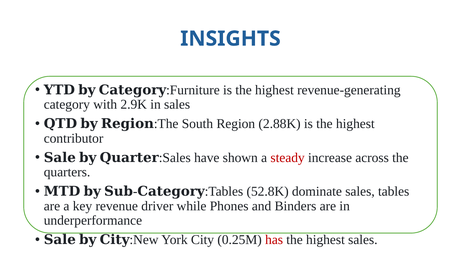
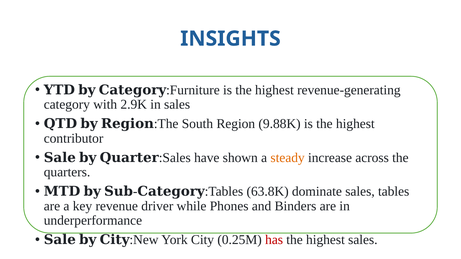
2.88K: 2.88K -> 9.88K (280, 124)
steady colour: red -> orange (288, 158)
52.8K: 52.8K -> 63.8K (268, 192)
